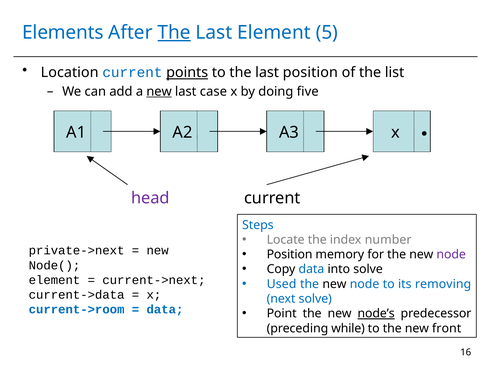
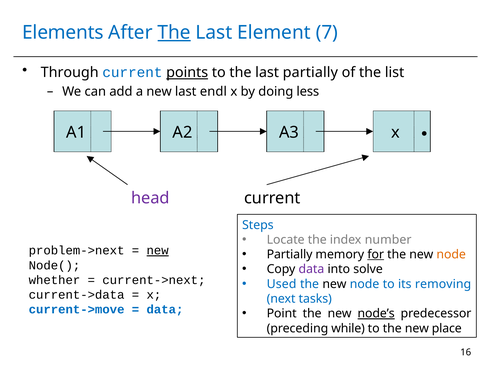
5: 5 -> 7 (327, 32)
Location: Location -> Through (70, 72)
last position: position -> partially (310, 72)
new underline: present -> none (159, 91)
case: case -> endl (213, 91)
five: five -> less (308, 91)
private->next: private->next -> problem->next (77, 250)
new underline: none -> present (158, 250)
Position: Position -> Partially (290, 254)
for underline: none -> present (376, 254)
node colour: purple -> orange (451, 254)
data colour: blue -> purple (311, 269)
element: element -> whether (54, 279)
next solve: solve -> tasks (315, 298)
current->room: current->room -> current->move (77, 309)
front: front -> place (447, 328)
